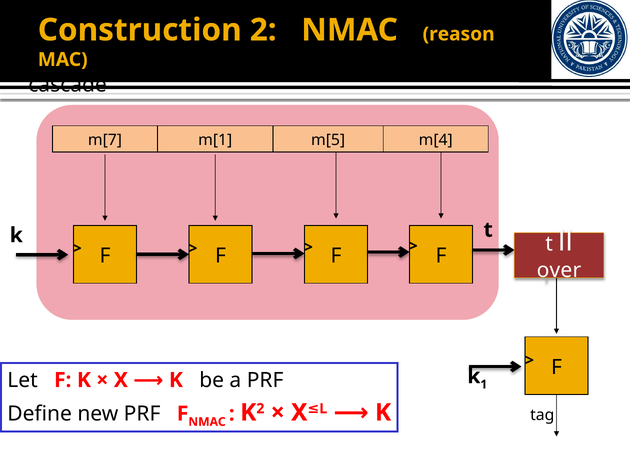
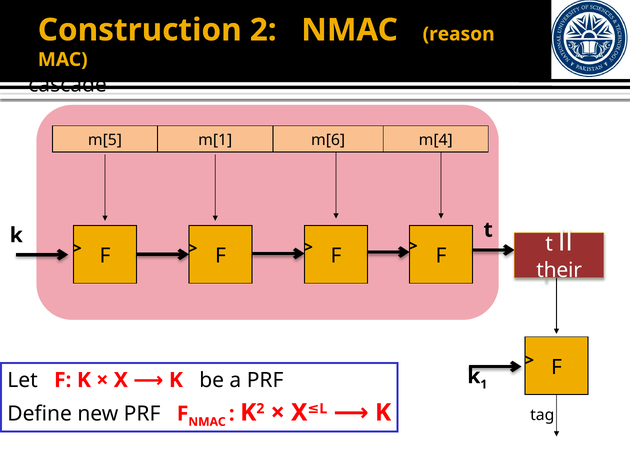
m[7: m[7 -> m[5 (105, 140)
m[5: m[5 -> m[6 (328, 140)
over: over -> their (559, 271)
